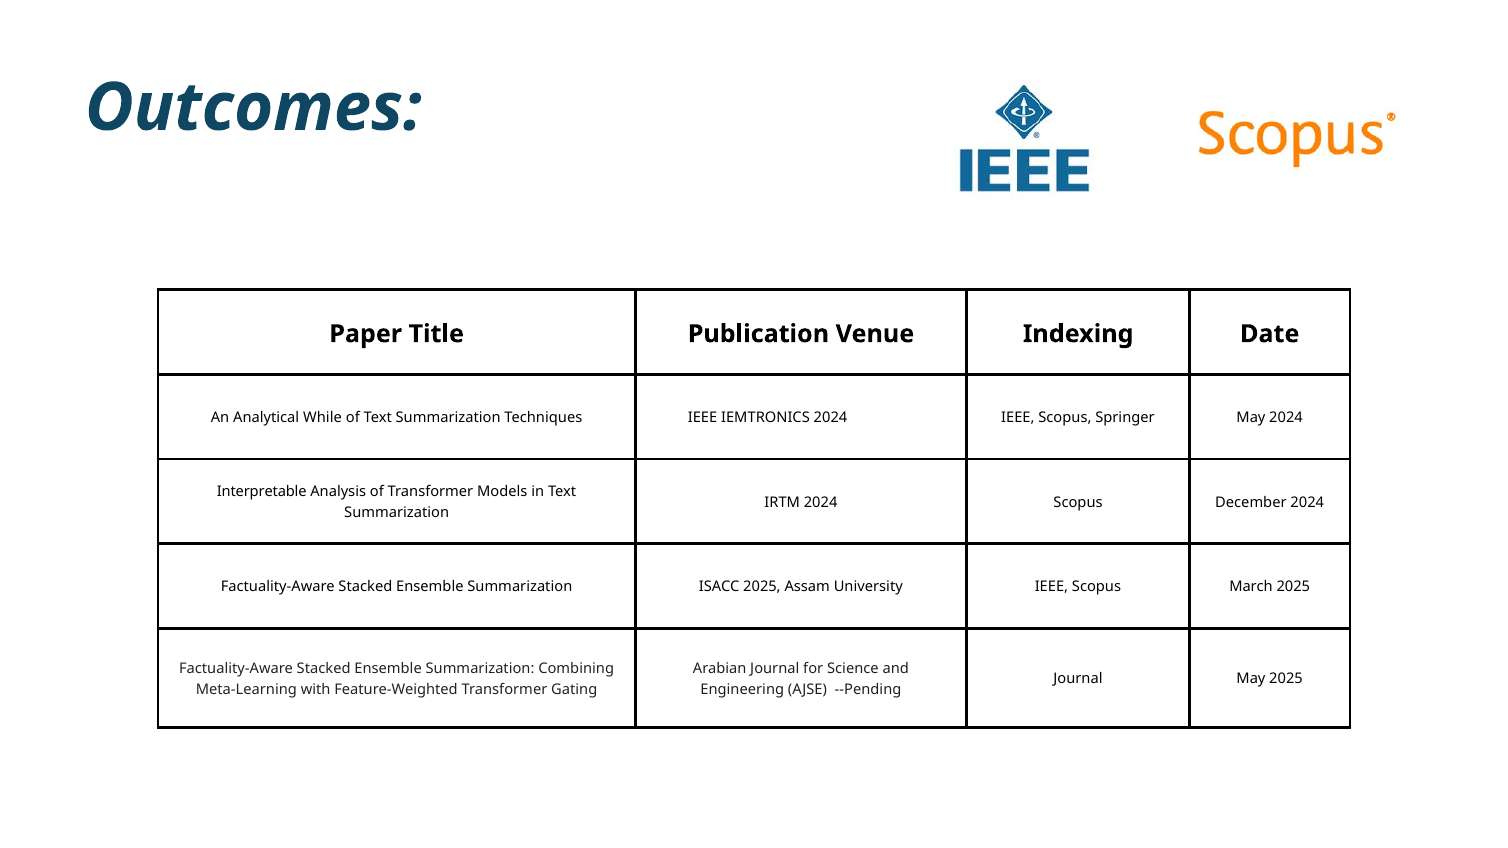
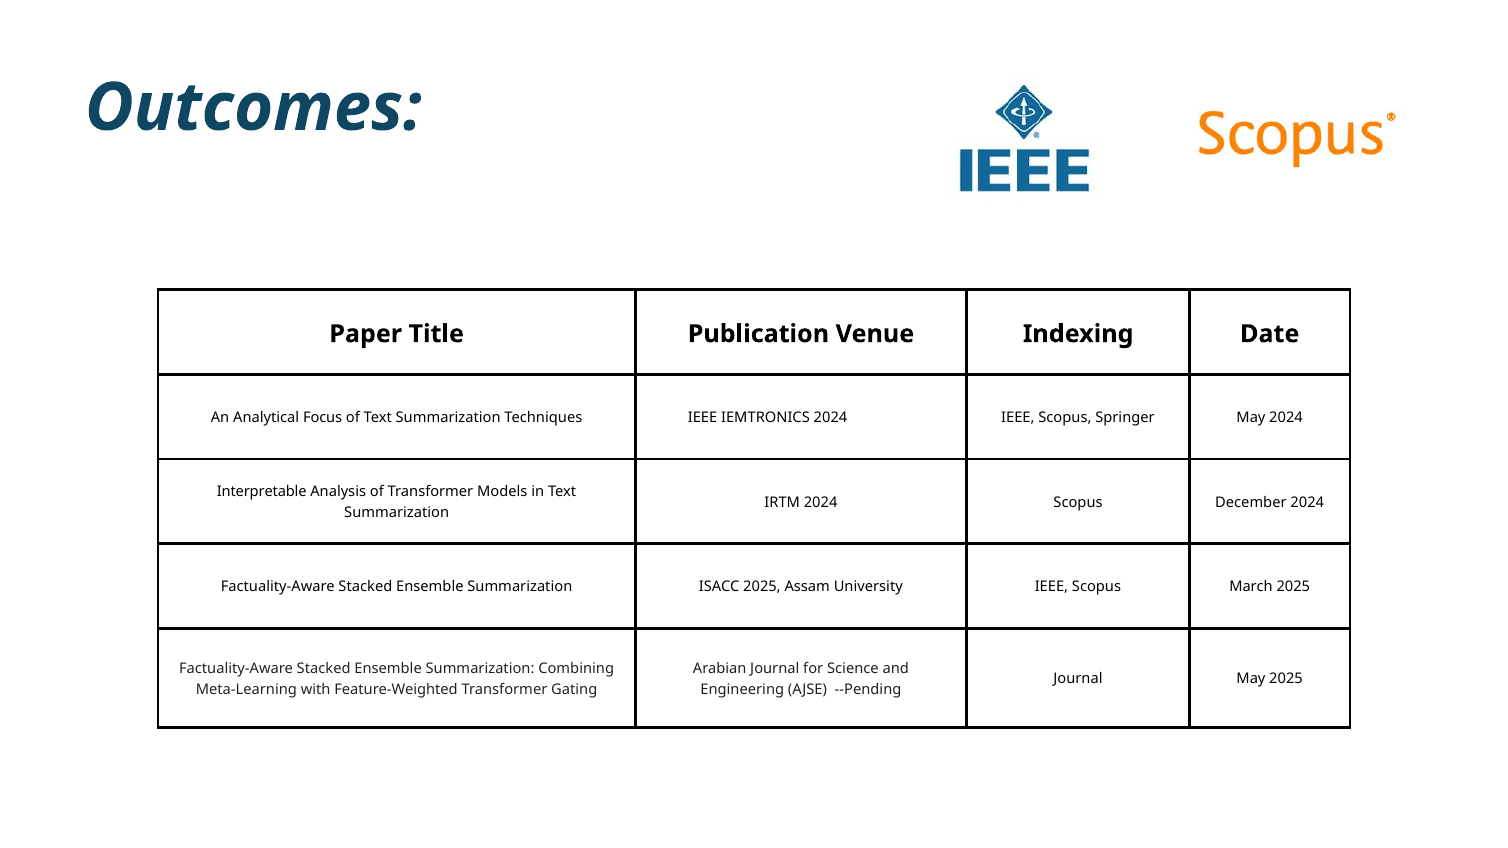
While: While -> Focus (323, 418)
